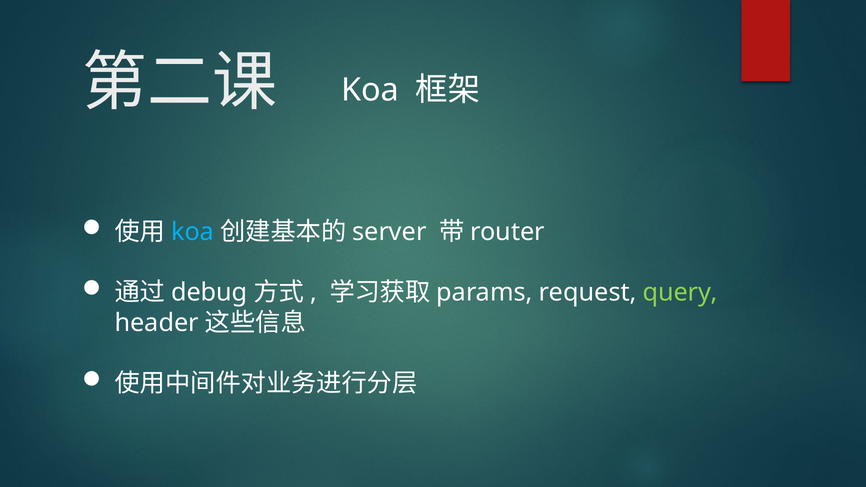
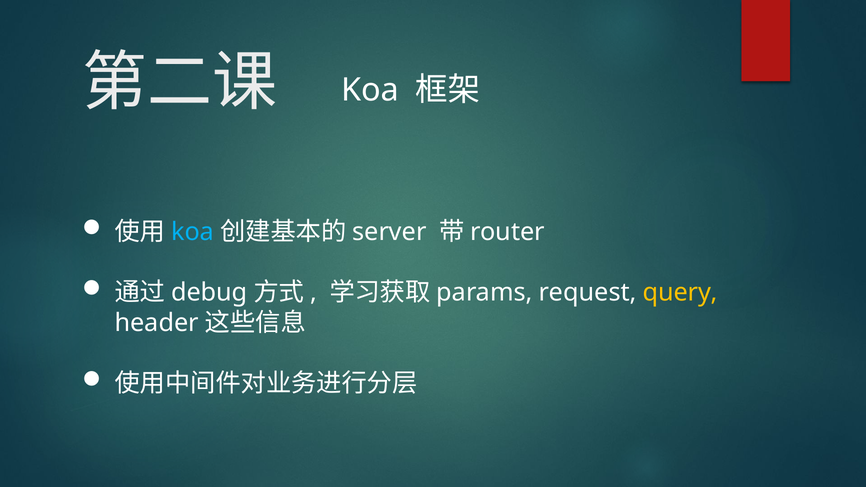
query colour: light green -> yellow (680, 293)
